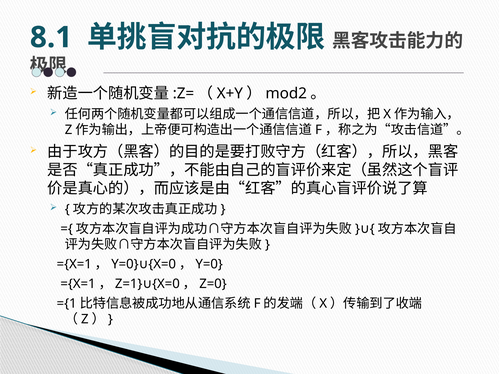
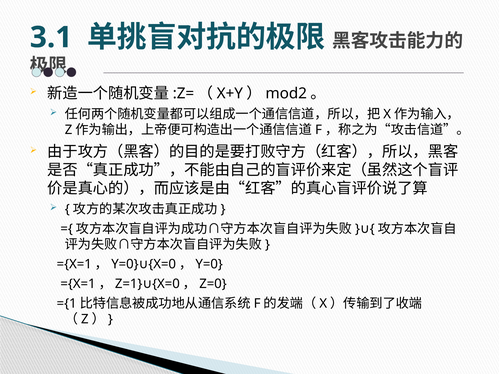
8.1: 8.1 -> 3.1 (51, 37)
